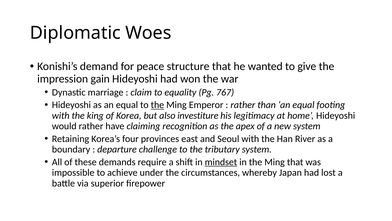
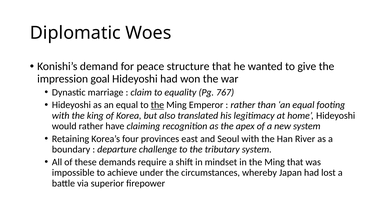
gain: gain -> goal (100, 79)
investiture: investiture -> translated (198, 115)
mindset underline: present -> none (221, 162)
